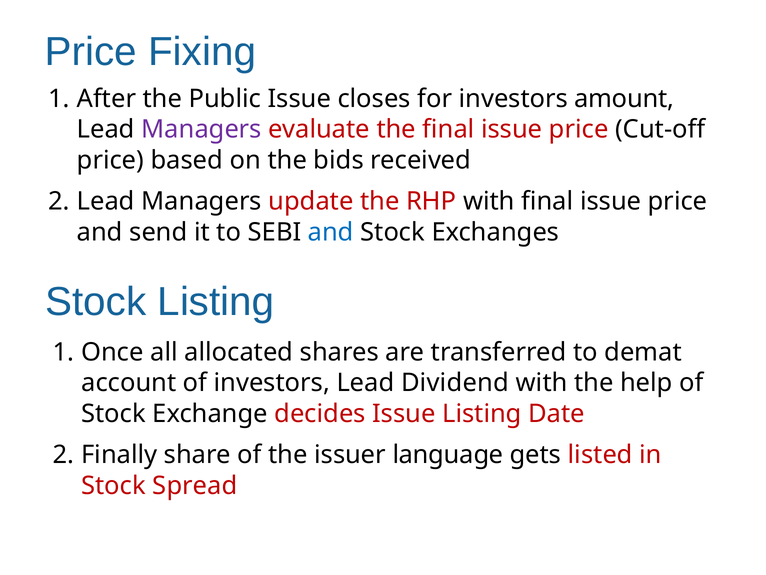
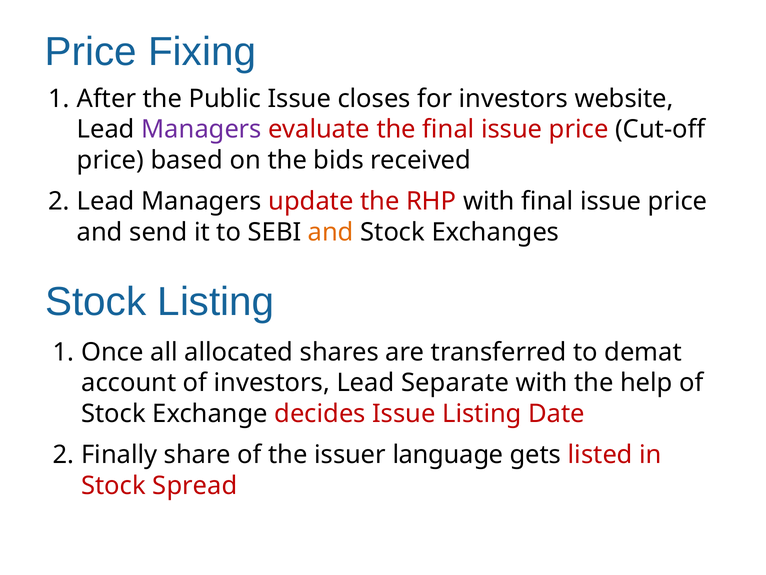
amount: amount -> website (624, 99)
and colour: blue -> orange (331, 232)
Dividend: Dividend -> Separate (455, 383)
